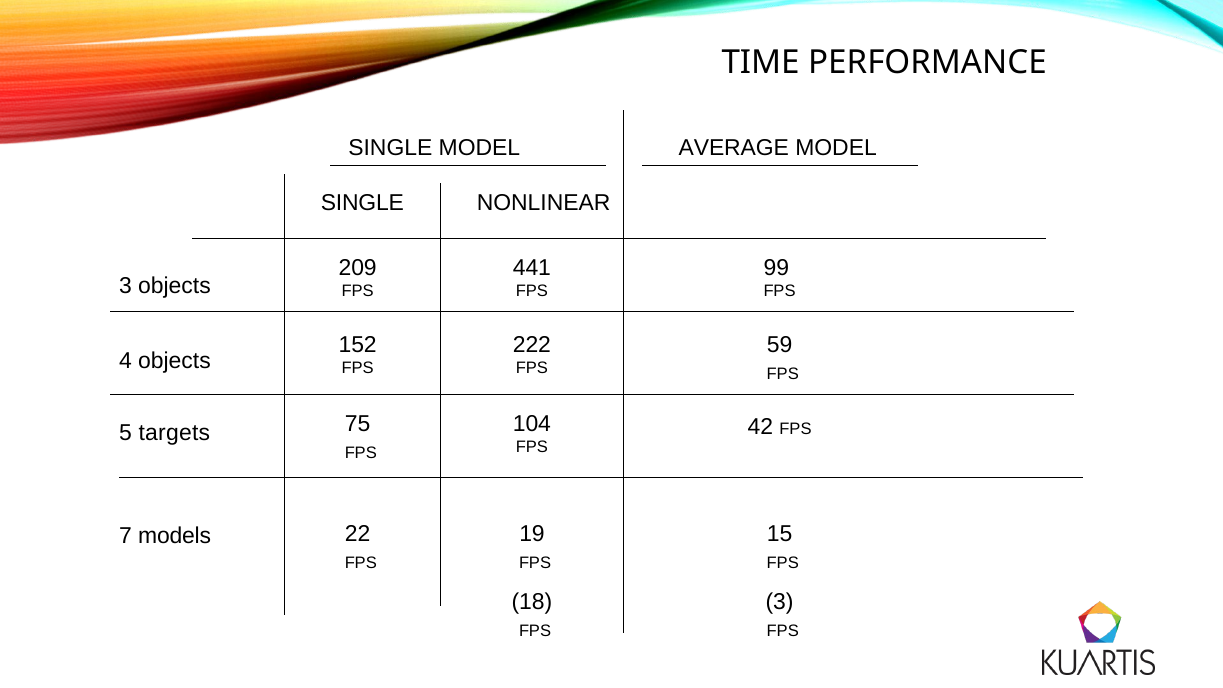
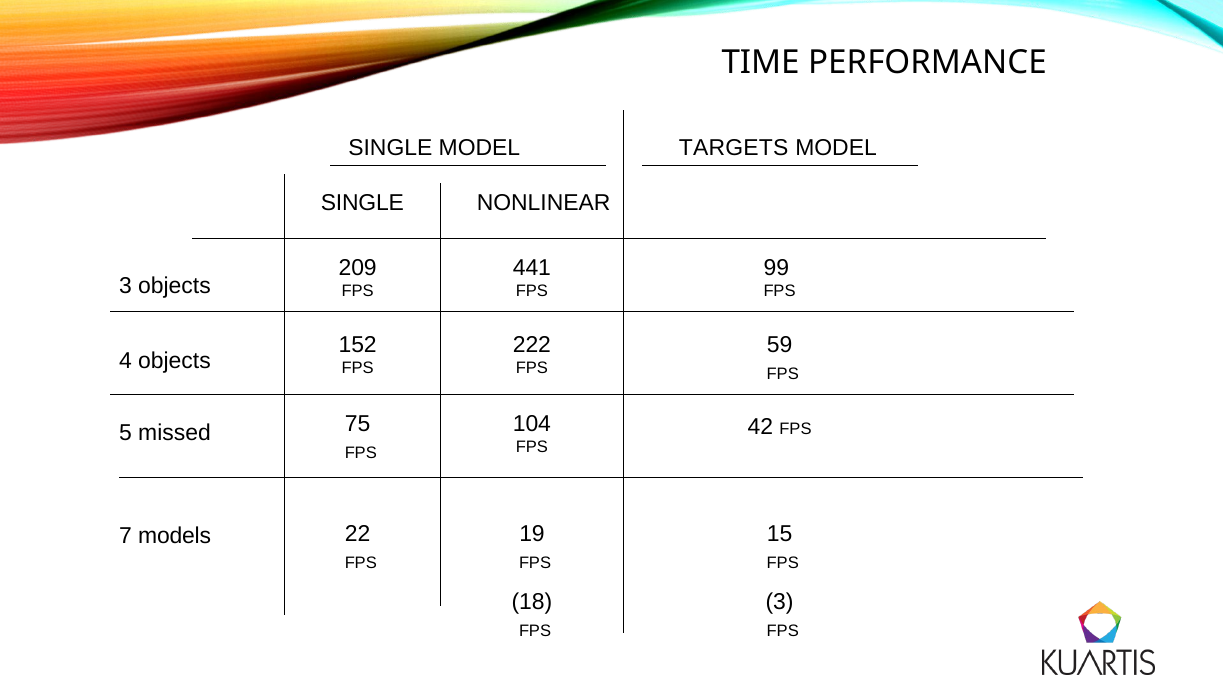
AVERAGE: AVERAGE -> TARGETS (734, 148)
targets: targets -> missed (174, 433)
